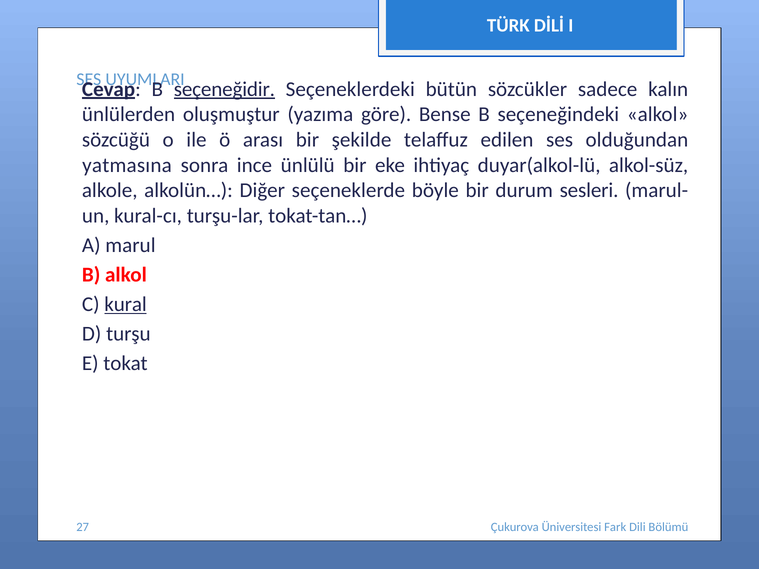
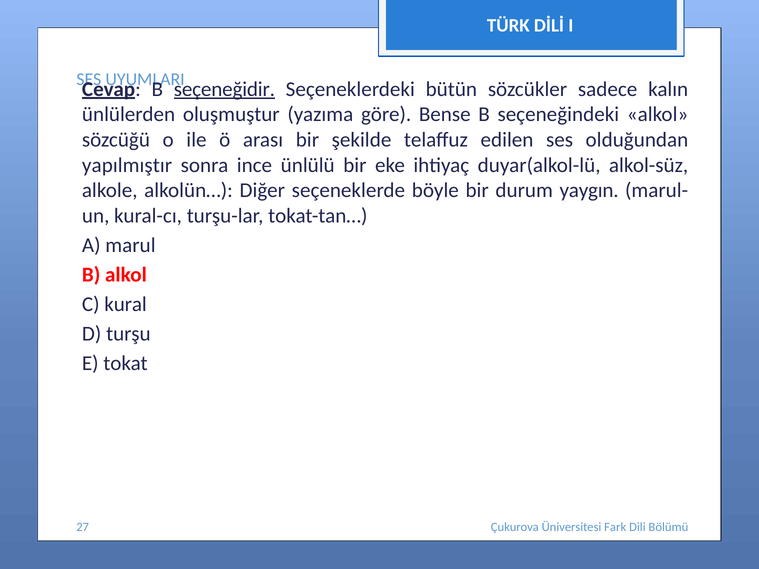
yatmasına: yatmasına -> yapılmıştır (127, 165)
sesleri: sesleri -> yaygın (589, 190)
kural underline: present -> none (126, 304)
